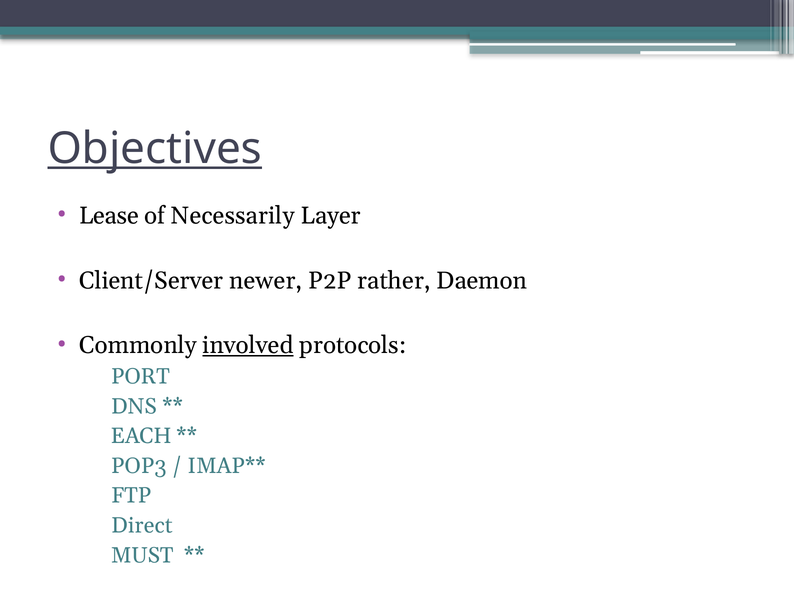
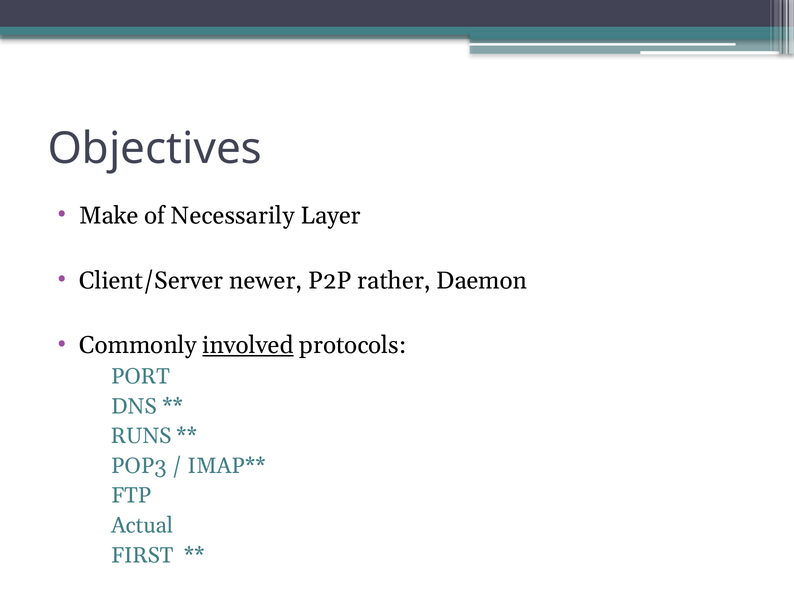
Objectives underline: present -> none (155, 149)
Lease: Lease -> Make (109, 215)
EACH: EACH -> RUNS (141, 436)
Direct: Direct -> Actual (142, 525)
MUST: MUST -> FIRST (142, 555)
